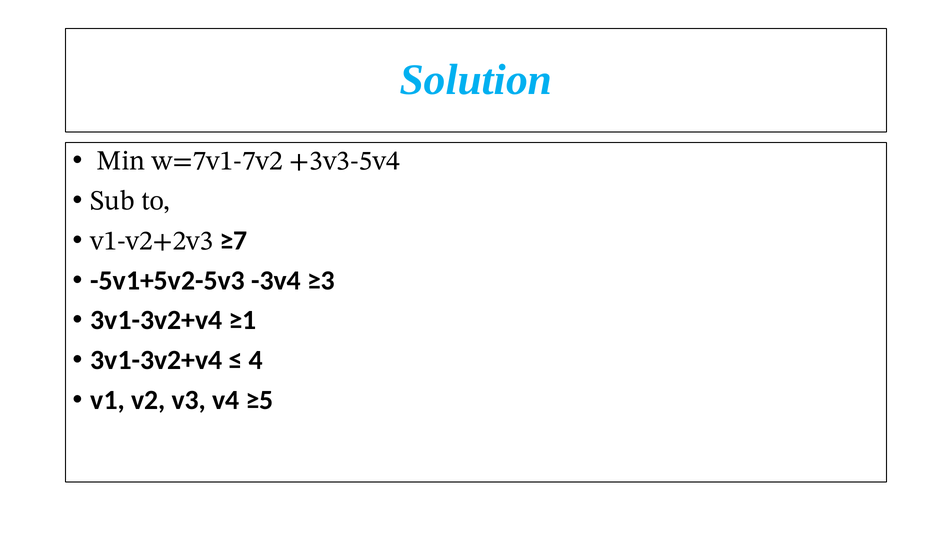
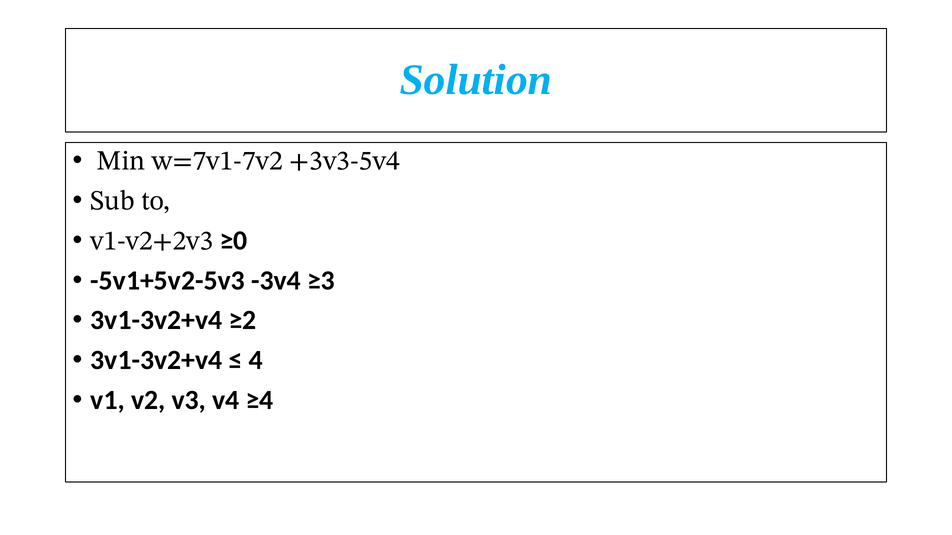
≥7: ≥7 -> ≥0 (234, 241)
≥1: ≥1 -> ≥2 (243, 321)
≥5: ≥5 -> ≥4 (259, 400)
